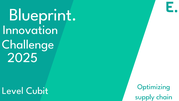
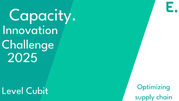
Blueprint: Blueprint -> Capacity (43, 15)
